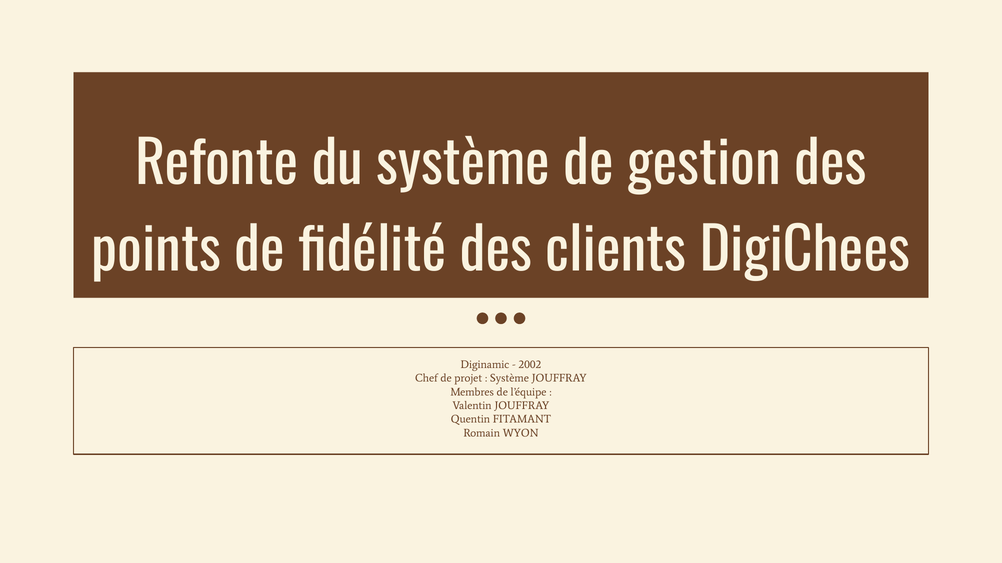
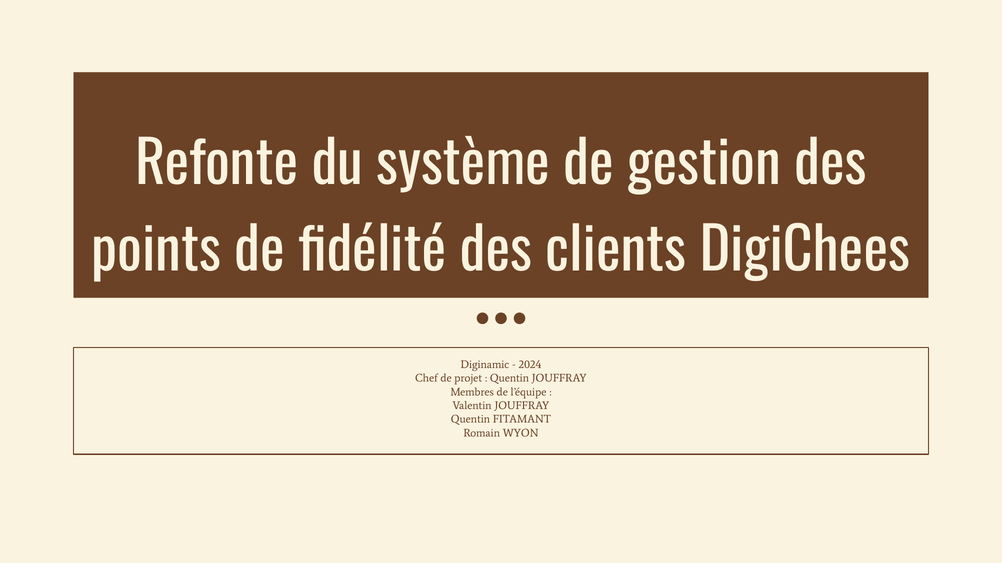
2002: 2002 -> 2024 (530, 365)
Système: Système -> Quentin (509, 379)
